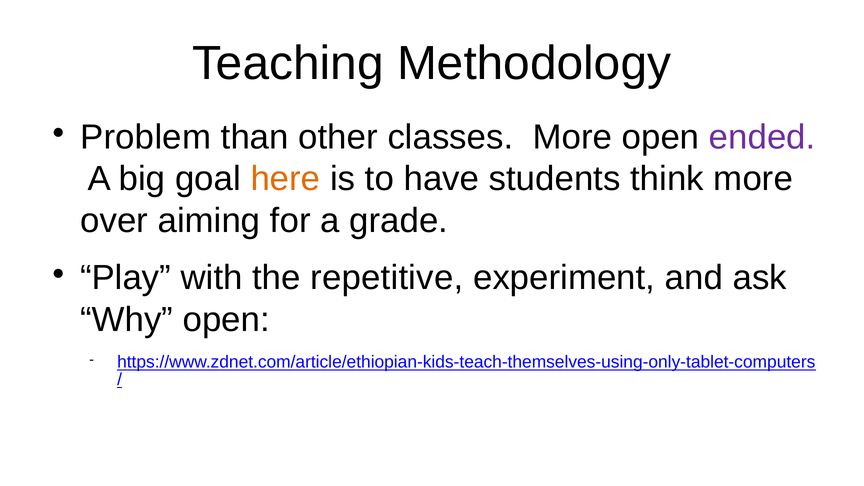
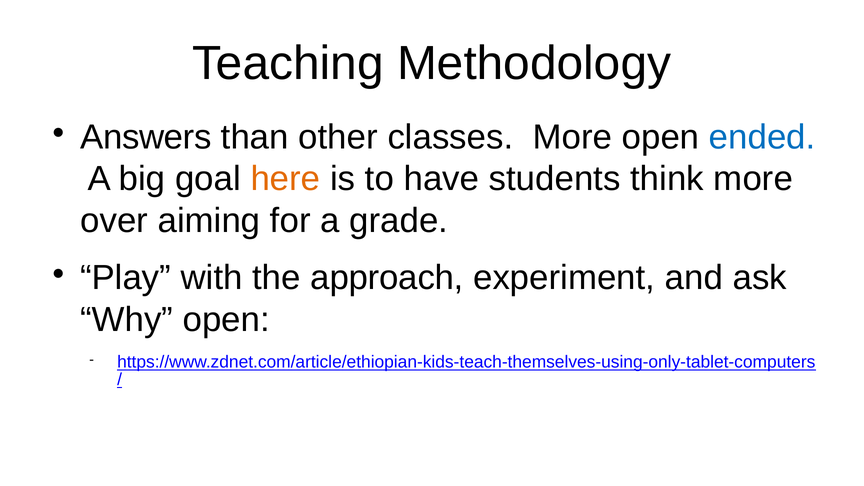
Problem: Problem -> Answers (146, 137)
ended colour: purple -> blue (762, 137)
repetitive: repetitive -> approach (387, 278)
